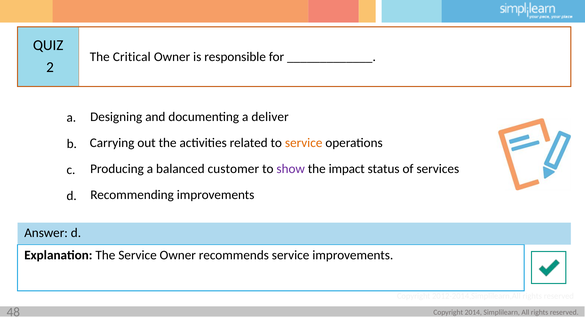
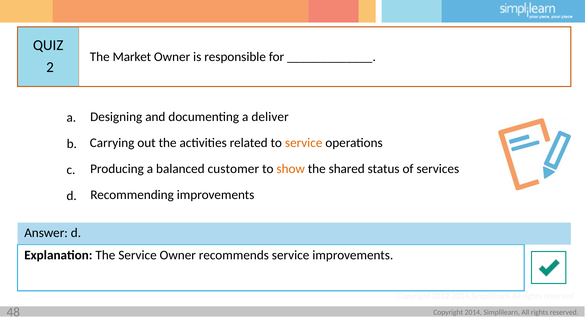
Critical: Critical -> Market (132, 57)
show colour: purple -> orange (291, 169)
impact: impact -> shared (347, 169)
